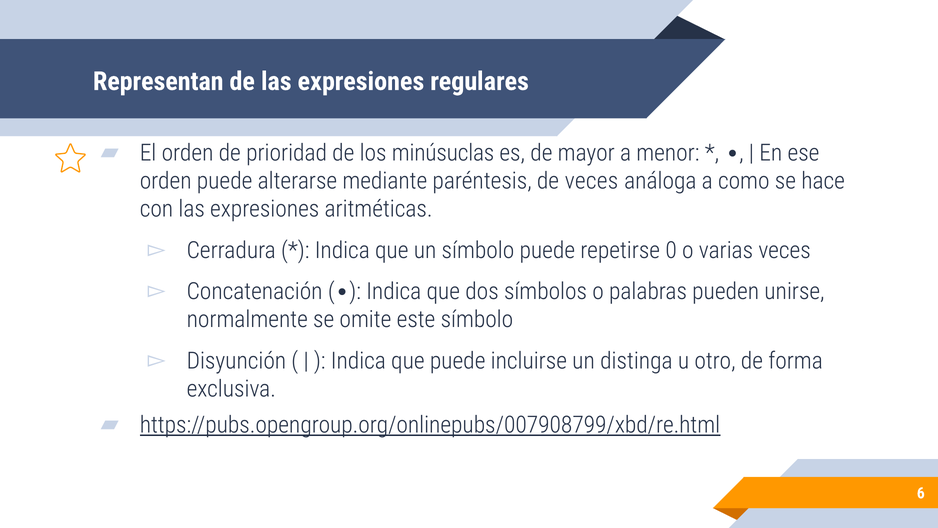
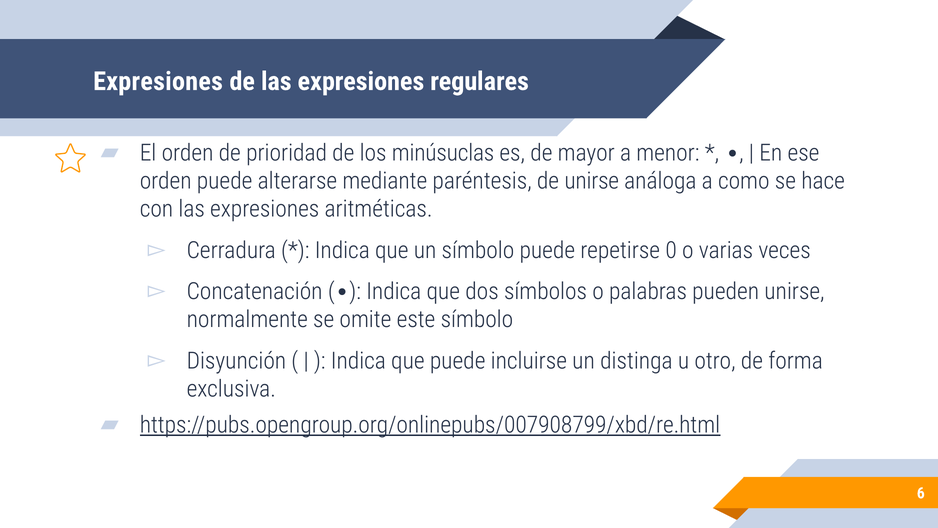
Representan: Representan -> Expresiones (158, 81)
de veces: veces -> unirse (592, 181)
